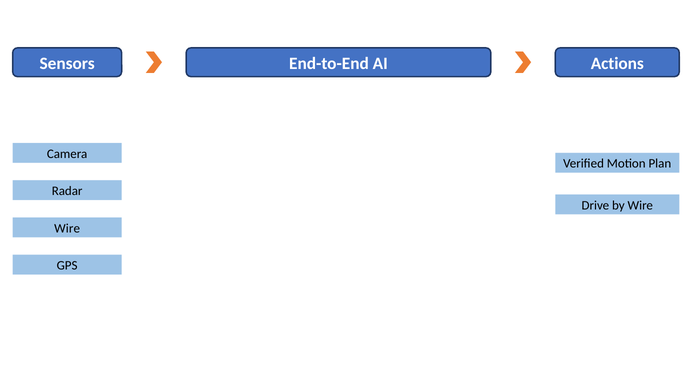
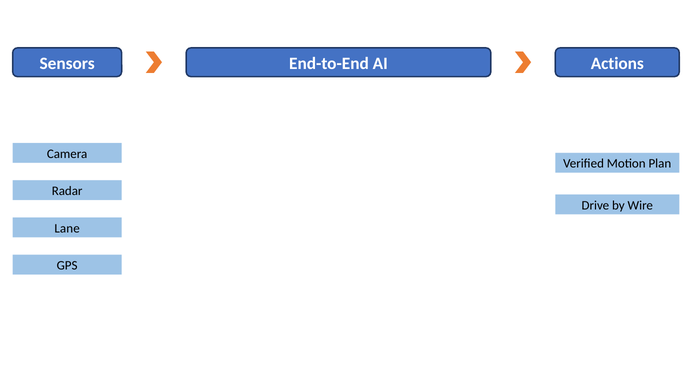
Wire: Wire -> Lane (67, 228)
